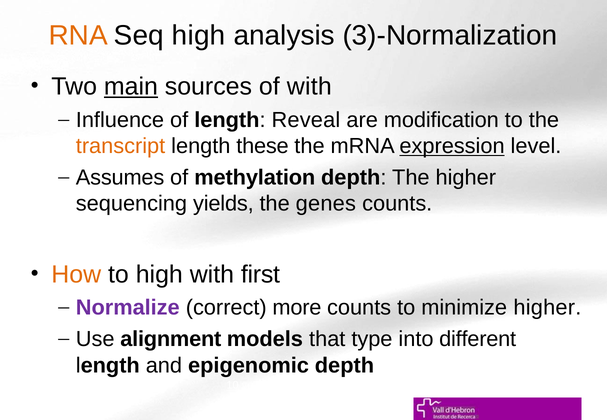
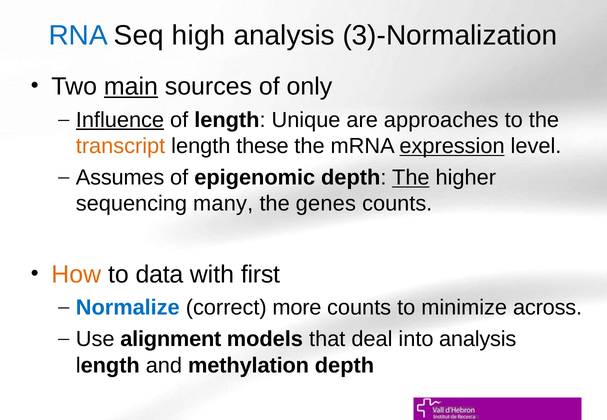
RNA colour: orange -> blue (78, 35)
of with: with -> only (309, 87)
Influence underline: none -> present (120, 120)
Reveal: Reveal -> Unique (306, 120)
modification: modification -> approaches (441, 120)
methylation: methylation -> epigenomic (255, 178)
The underline: none -> present (411, 178)
yields: yields -> many (223, 204)
to high: high -> data (159, 274)
Normalize colour: purple -> blue (128, 308)
minimize higher: higher -> across (548, 308)
type: type -> deal (372, 339)
into different: different -> analysis (478, 339)
epigenomic: epigenomic -> methylation (249, 365)
